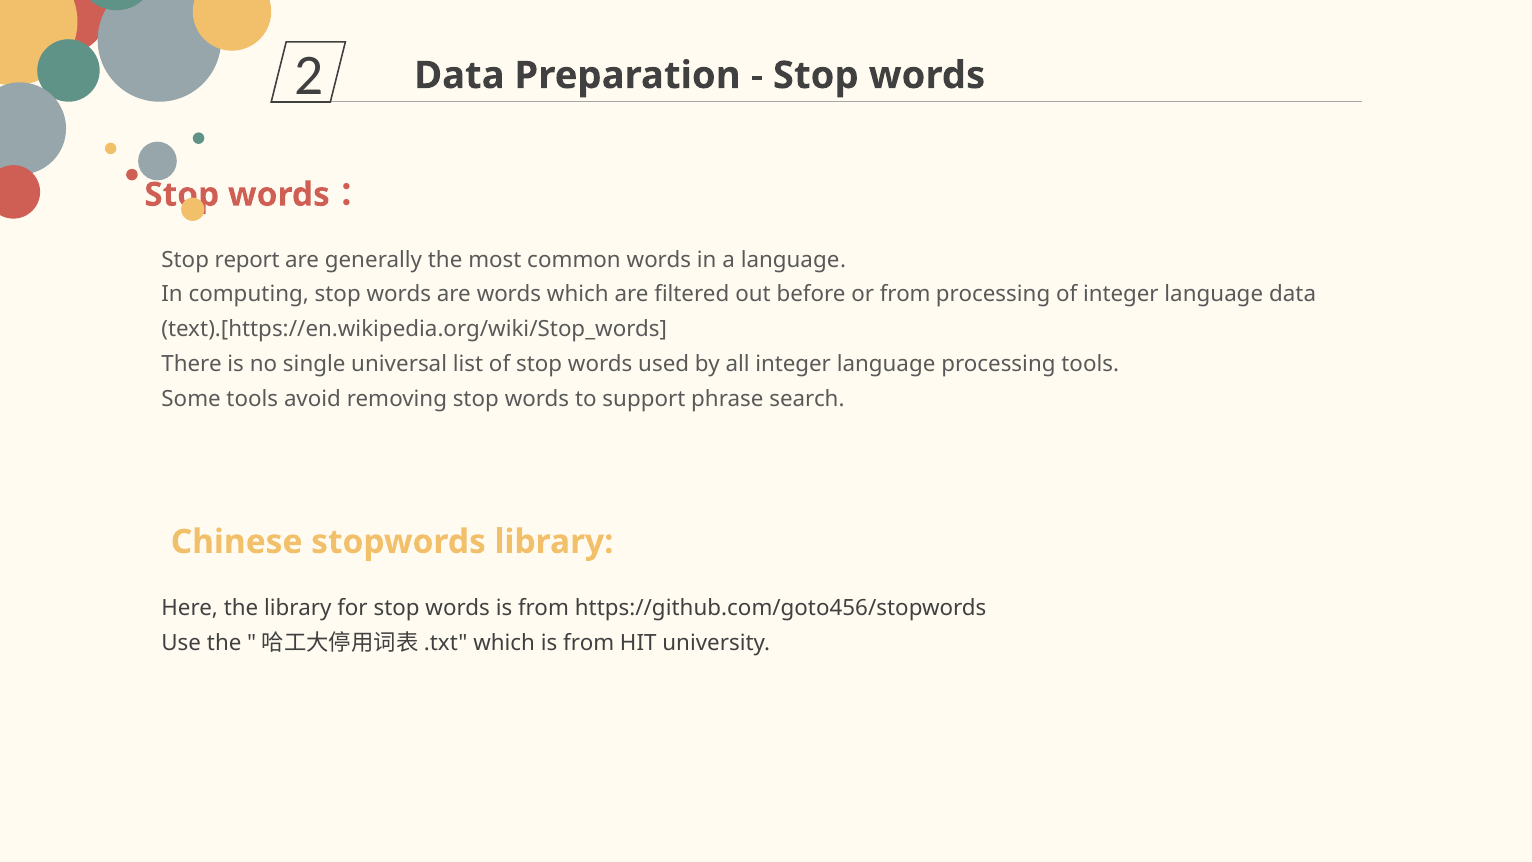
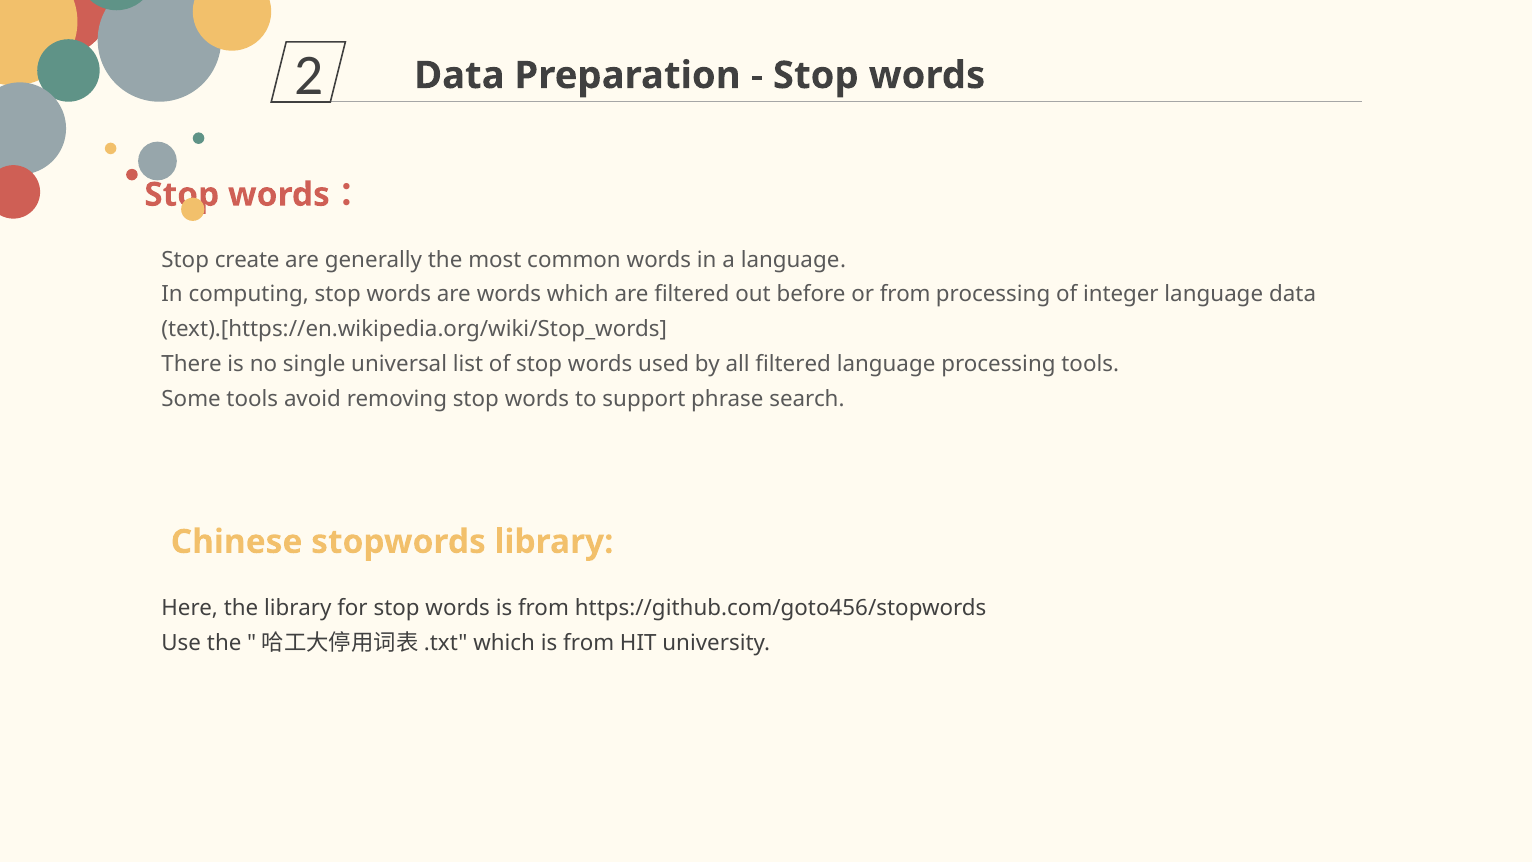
report: report -> create (247, 260)
all integer: integer -> filtered (793, 364)
